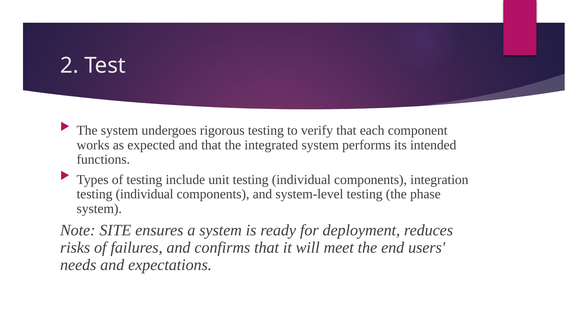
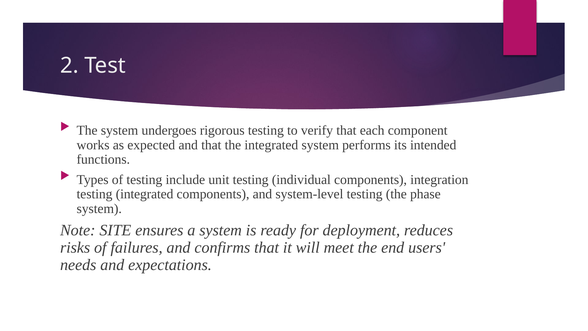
individual: individual -> integrated (145, 194)
